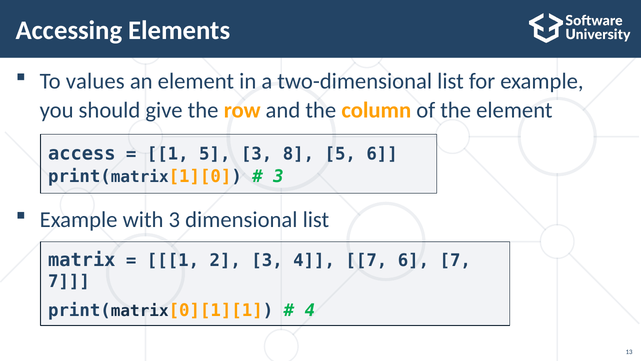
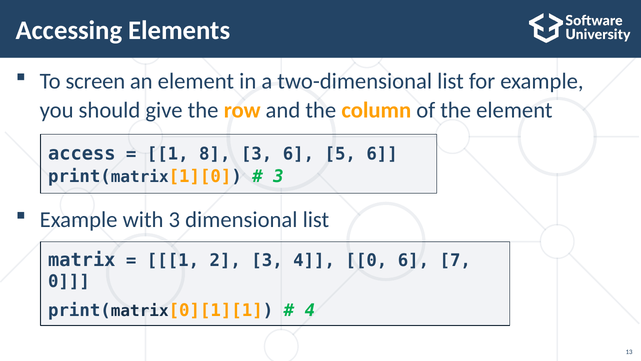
values: values -> screen (95, 81)
1 5: 5 -> 8 (215, 154)
3 8: 8 -> 6 (298, 154)
4 7: 7 -> 0 (366, 260)
7: 7 -> 0 (69, 281)
